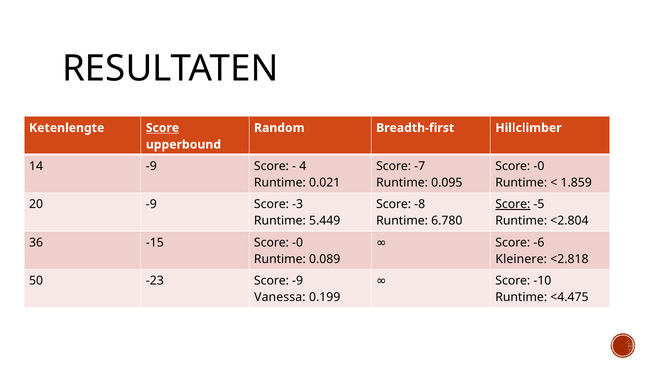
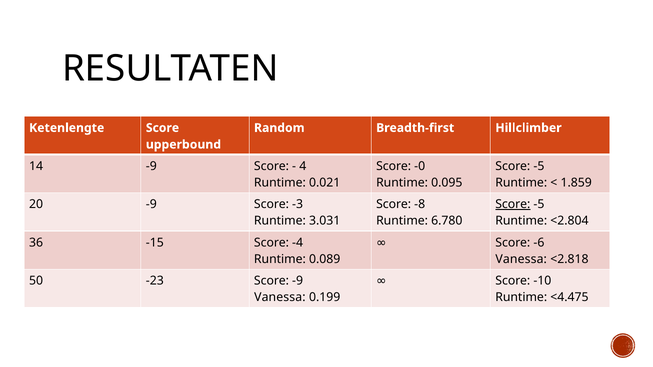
Score underline: present -> none (162, 128)
-7: -7 -> -0 (420, 166)
-0: -0 -> -5 (539, 166)
5.449: 5.449 -> 3.031 (325, 221)
-15 Score -0: -0 -> -4 (298, 243)
Kleinere: Kleinere -> Vanessa (521, 259)
